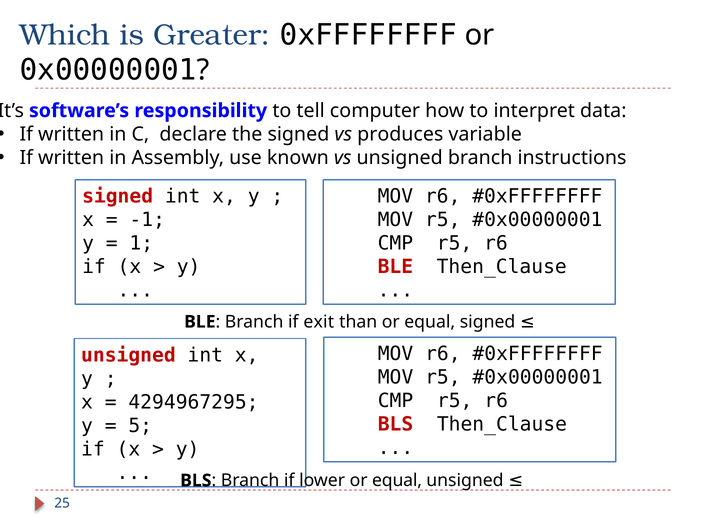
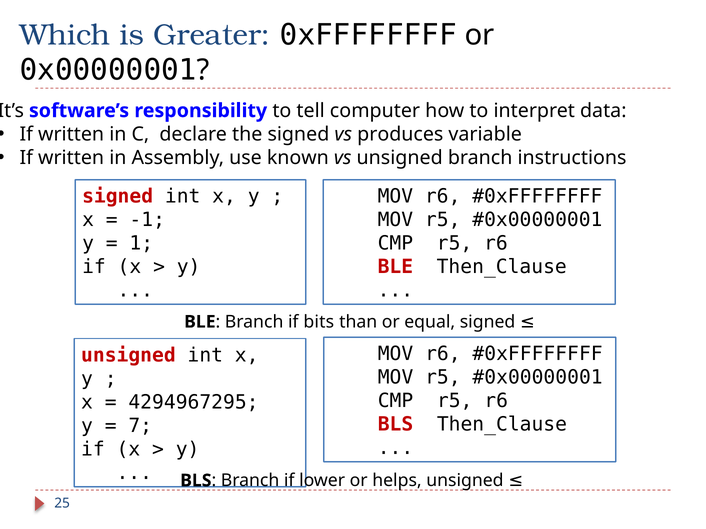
exit: exit -> bits (319, 322)
5: 5 -> 7 (140, 426)
lower or equal: equal -> helps (397, 481)
